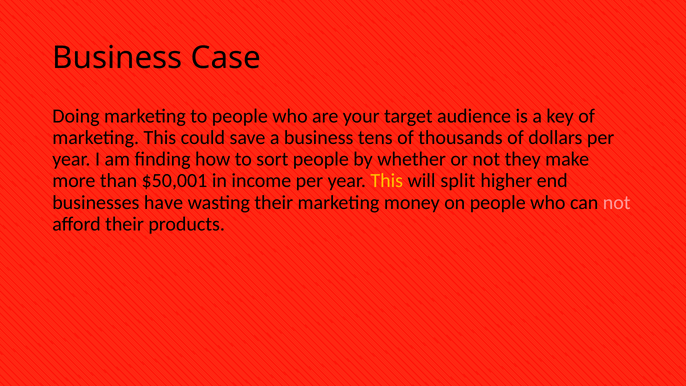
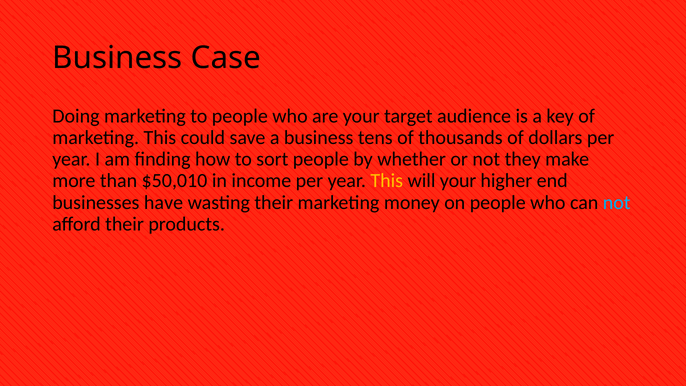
$50,001: $50,001 -> $50,010 (174, 181)
will split: split -> your (458, 181)
not colour: pink -> light blue (617, 202)
